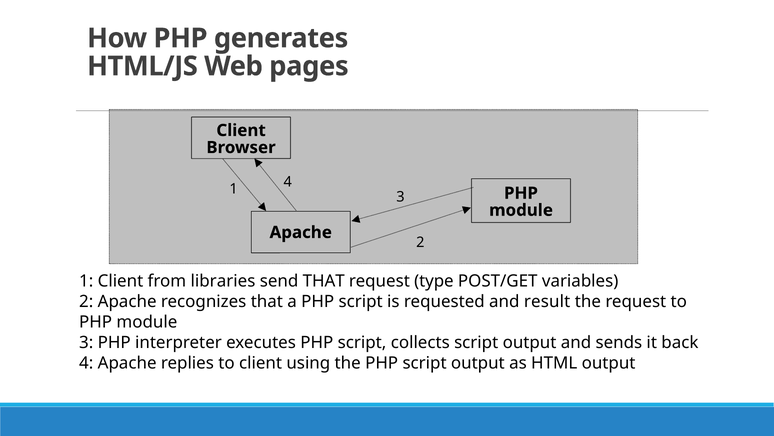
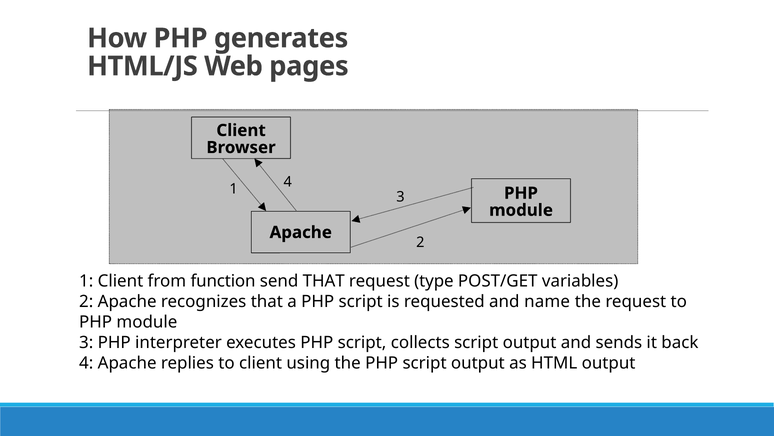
libraries: libraries -> function (223, 281)
result: result -> name (547, 301)
